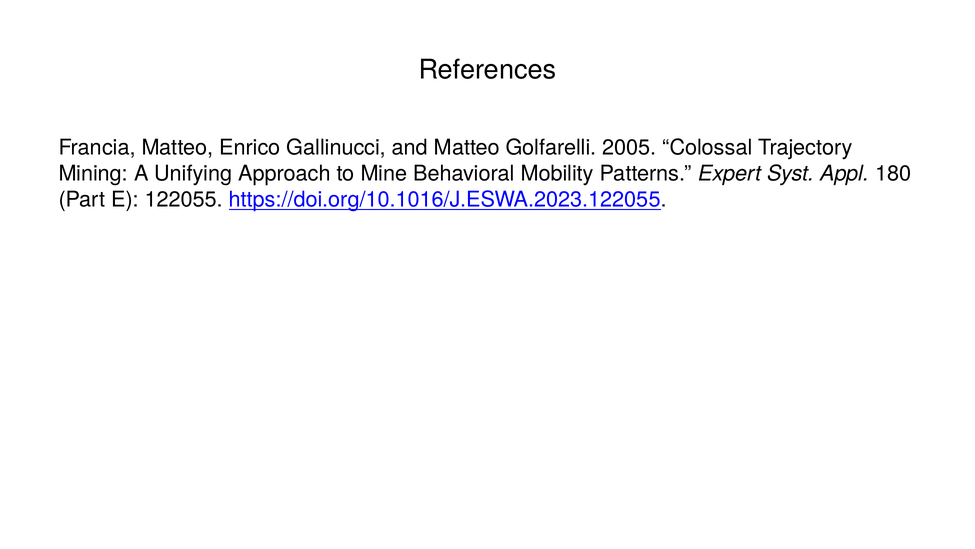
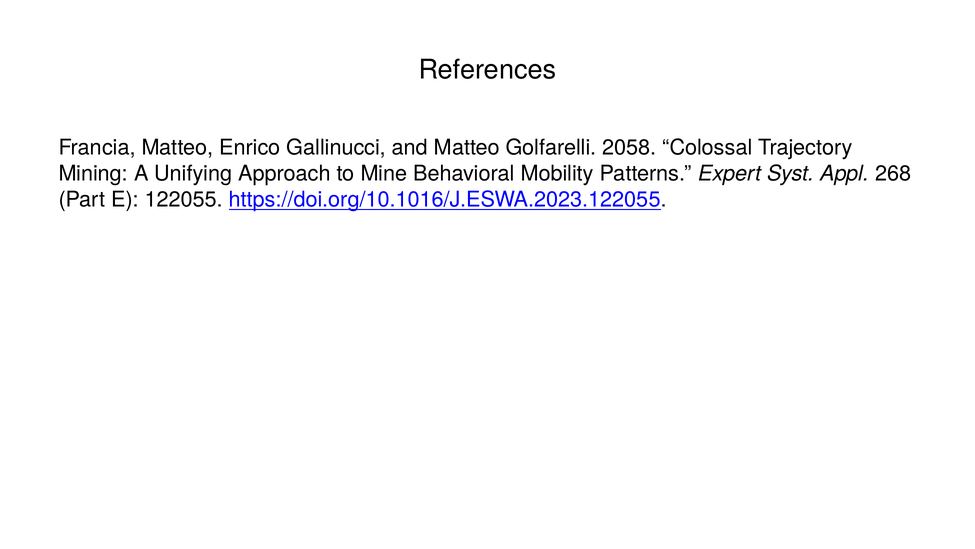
2005: 2005 -> 2058 (629, 147)
180: 180 -> 268 (893, 173)
